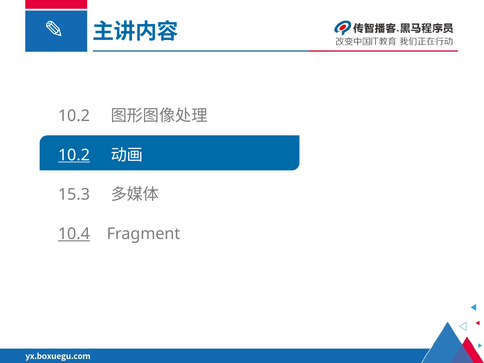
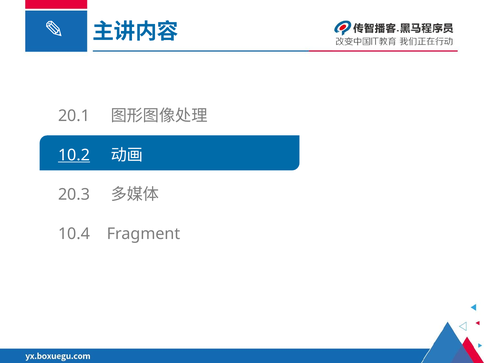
10.2: 10.2 -> 20.1 (74, 116)
15.3: 15.3 -> 20.3 (74, 194)
10.4 underline: present -> none (74, 234)
